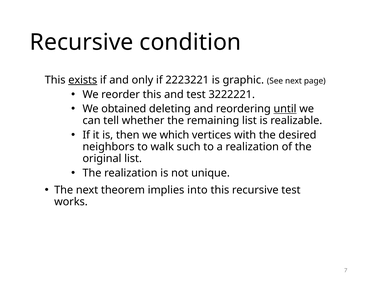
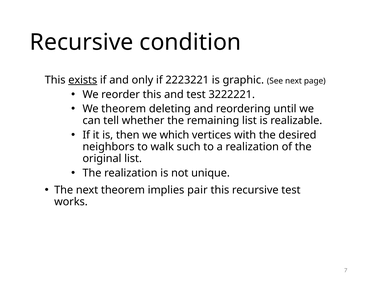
We obtained: obtained -> theorem (124, 109)
until underline: present -> none (285, 109)
into: into -> pair (197, 190)
